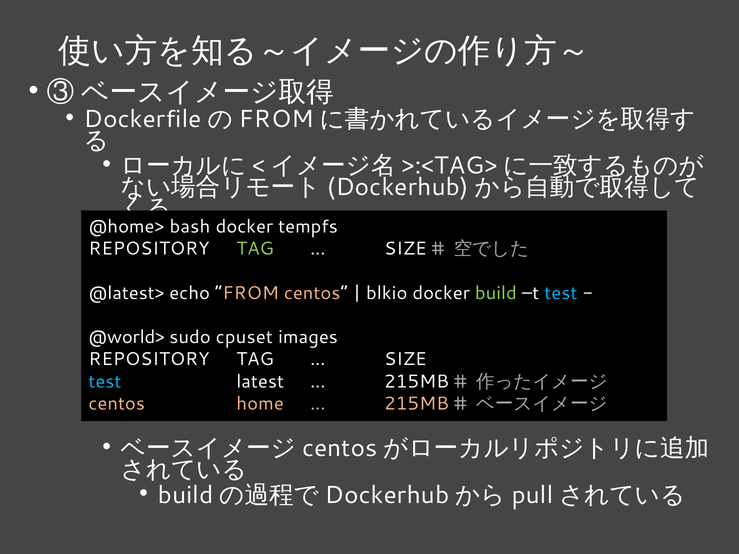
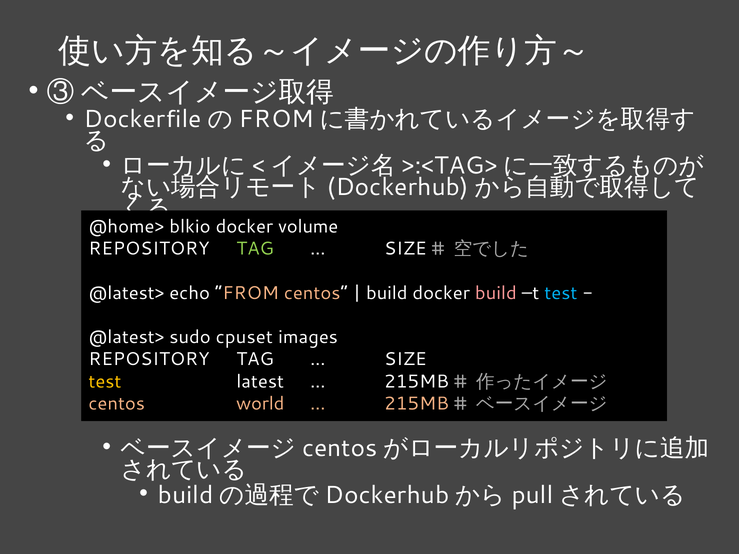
bash: bash -> blkio (190, 227)
tempfs: tempfs -> volume (308, 227)
blkio: blkio -> build (387, 293)
build colour: light green -> pink (496, 293)
@world>: @world> -> @latest> (126, 337)
test colour: light blue -> yellow (105, 382)
home: home -> world (260, 404)
